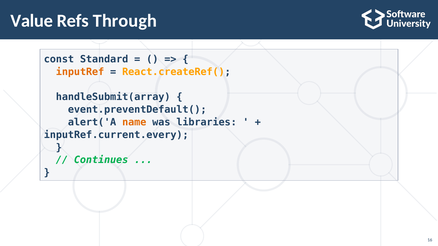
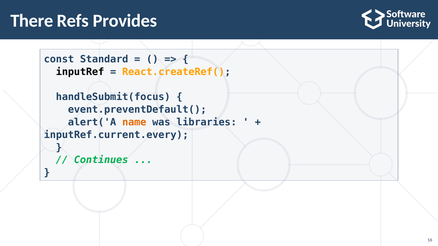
Value: Value -> There (32, 21)
Through: Through -> Provides (125, 21)
inputRef colour: orange -> black (80, 72)
handleSubmit(array: handleSubmit(array -> handleSubmit(focus (113, 97)
